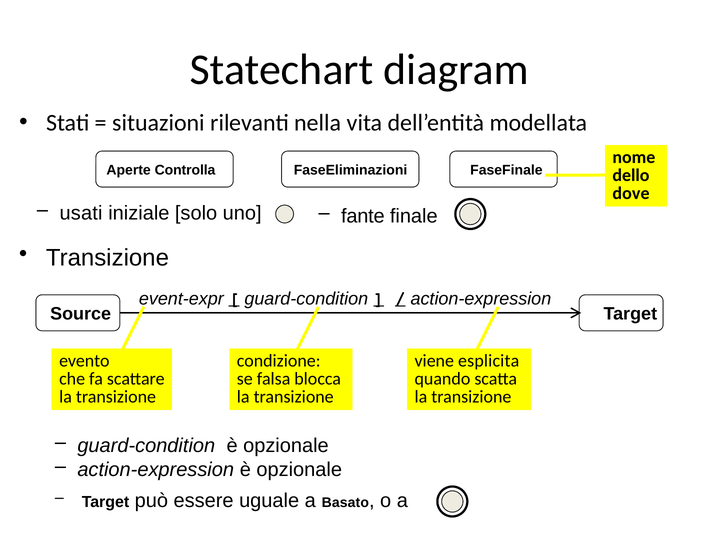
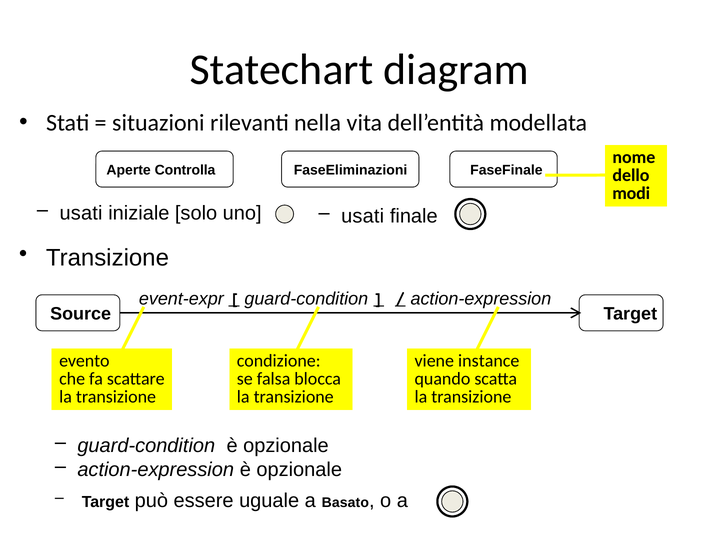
dove: dove -> modi (631, 193)
fante: fante -> usati (363, 216)
esplicita: esplicita -> instance (489, 361)
